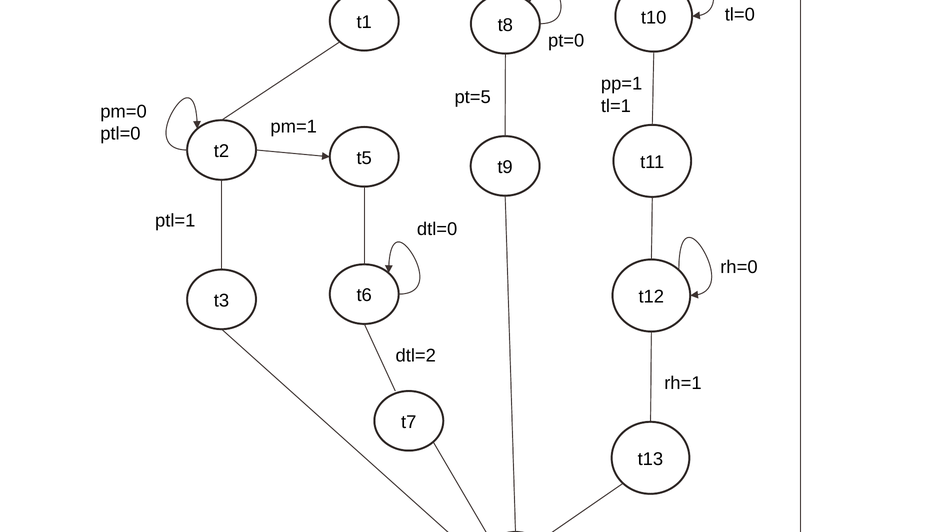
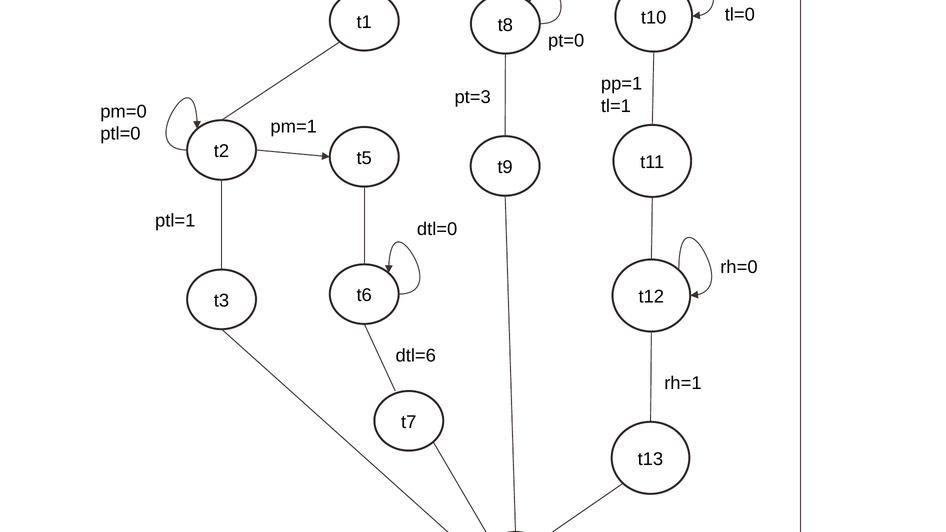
pt=5: pt=5 -> pt=3 (473, 97)
dtl=2: dtl=2 -> dtl=6 (416, 356)
